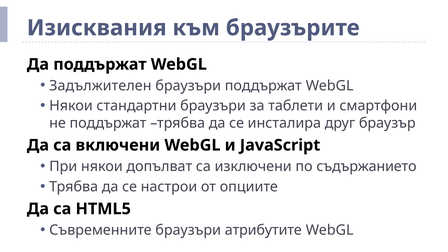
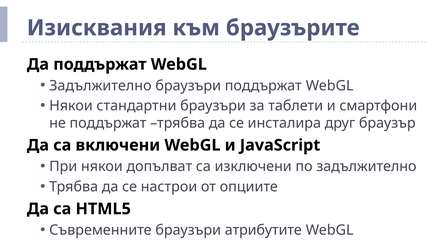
Задължителен: Задължителен -> Задължително (100, 86)
по съдържанието: съдържанието -> задължително (366, 166)
